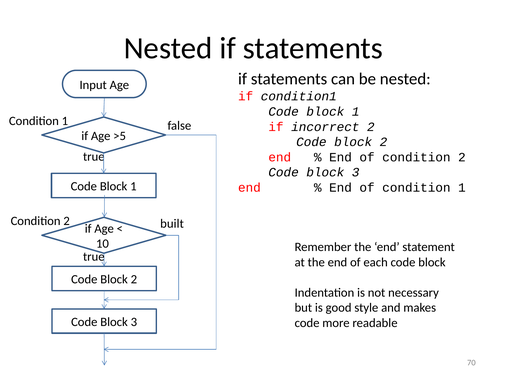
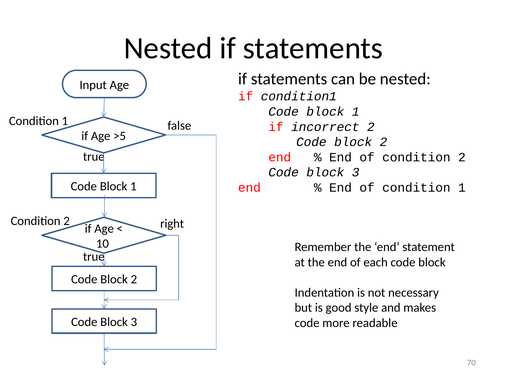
built: built -> right (172, 223)
